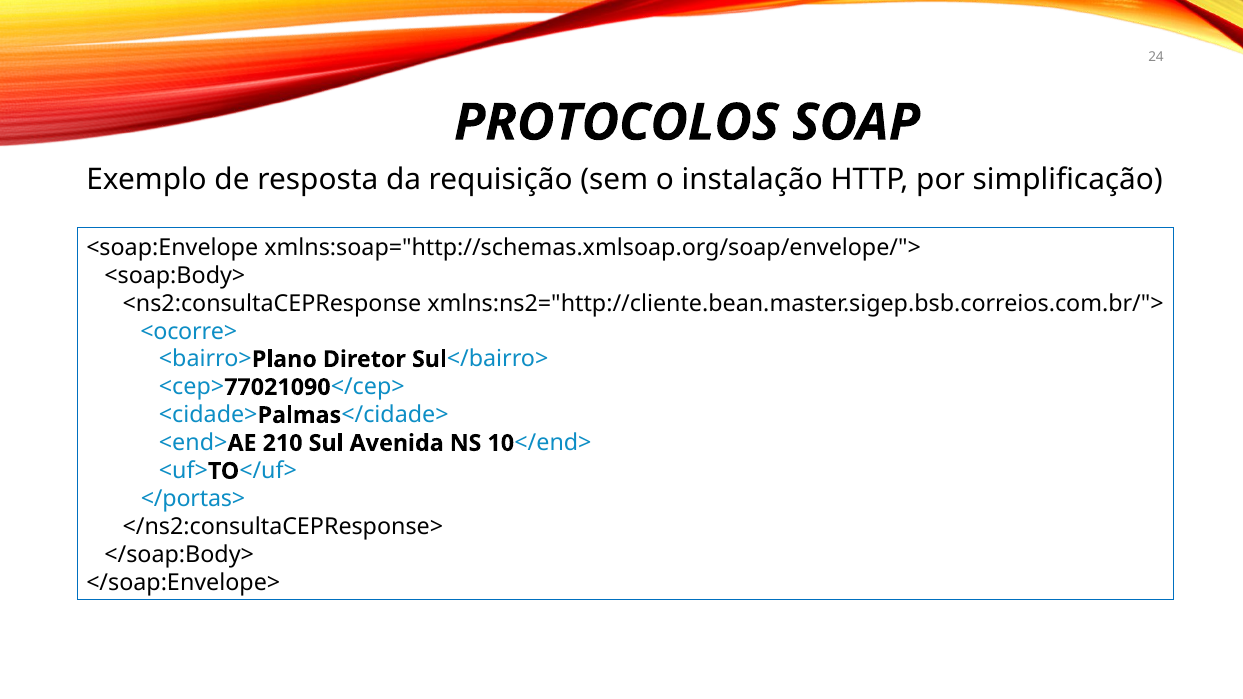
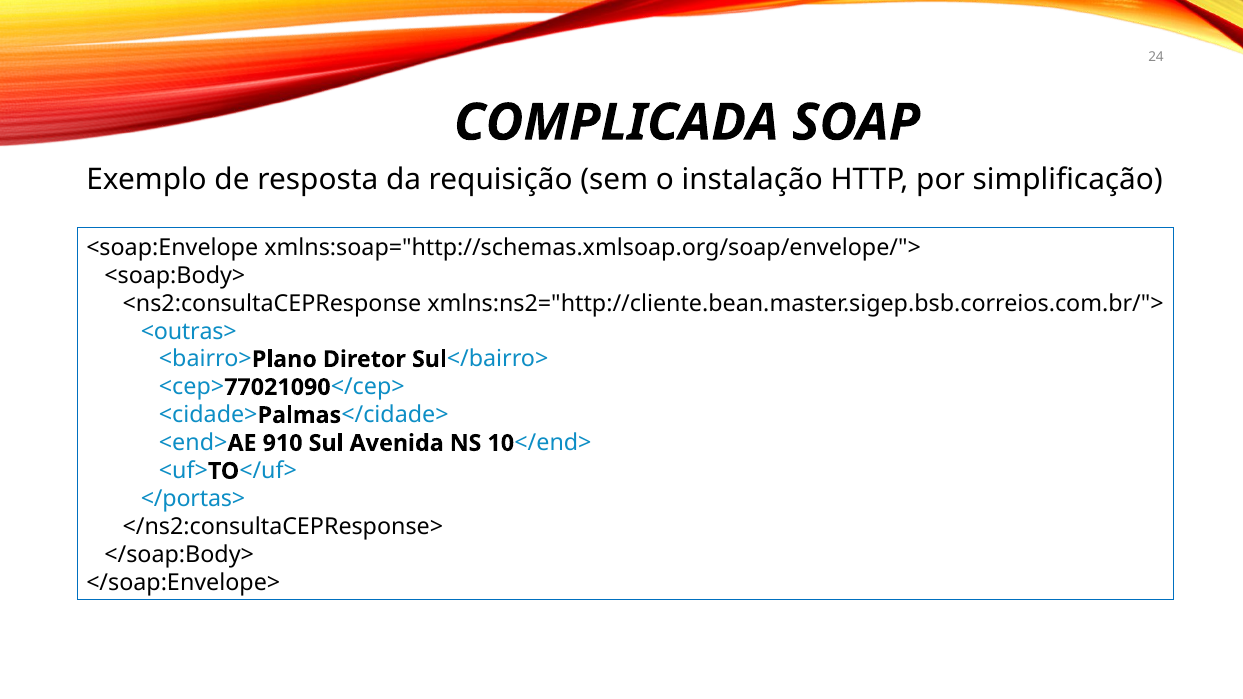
PROTOCOLOS: PROTOCOLOS -> COMPLICADA (616, 123)
<ocorre>: <ocorre> -> <outras> (189, 331)
210: 210 -> 910 (283, 443)
